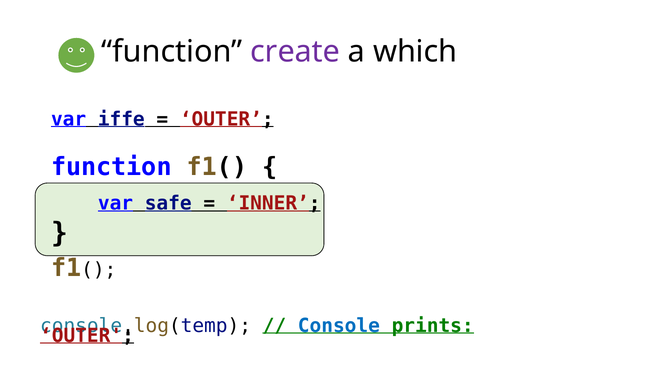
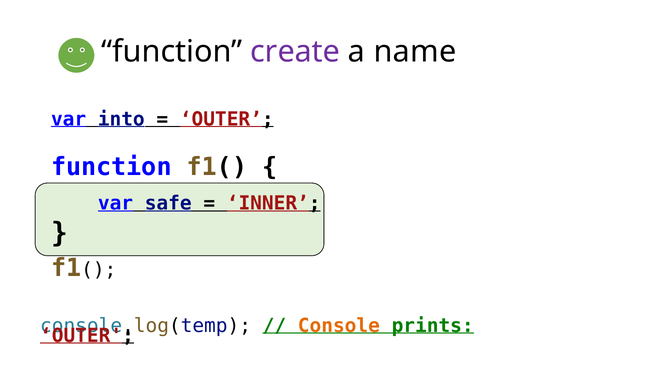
which: which -> name (415, 52)
iffe: iffe -> into (121, 119)
Console colour: blue -> orange (339, 326)
